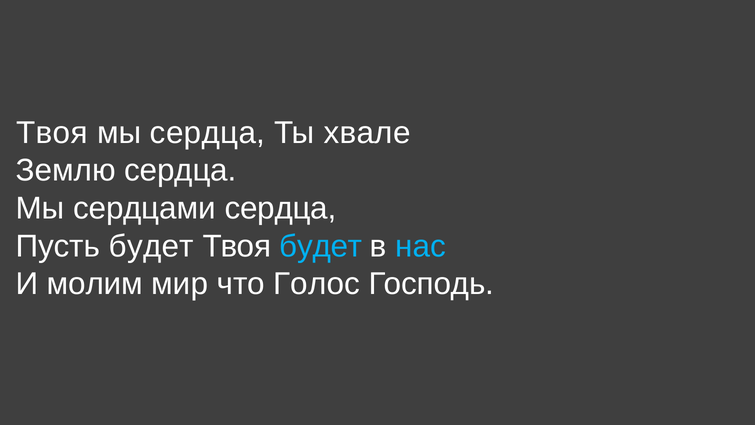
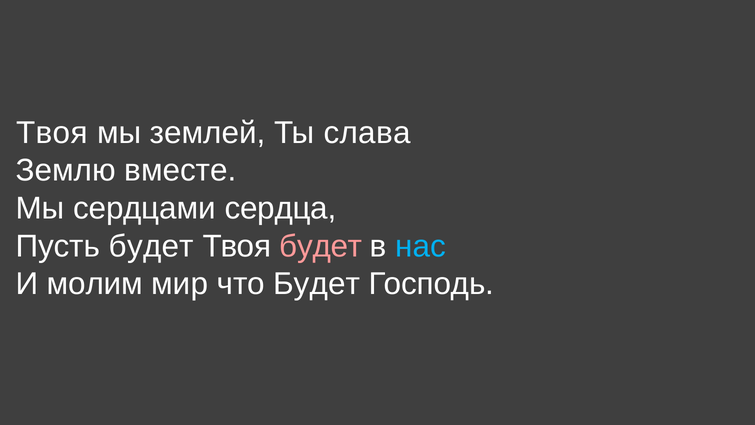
мы сердца: сердца -> землей (208, 133)
хвале: хвале -> слава (367, 133)
Землю сердца: сердца -> вместе (180, 170)
будет colour: light blue -> pink (321, 246)
что Голос: Голос -> Будет (317, 284)
